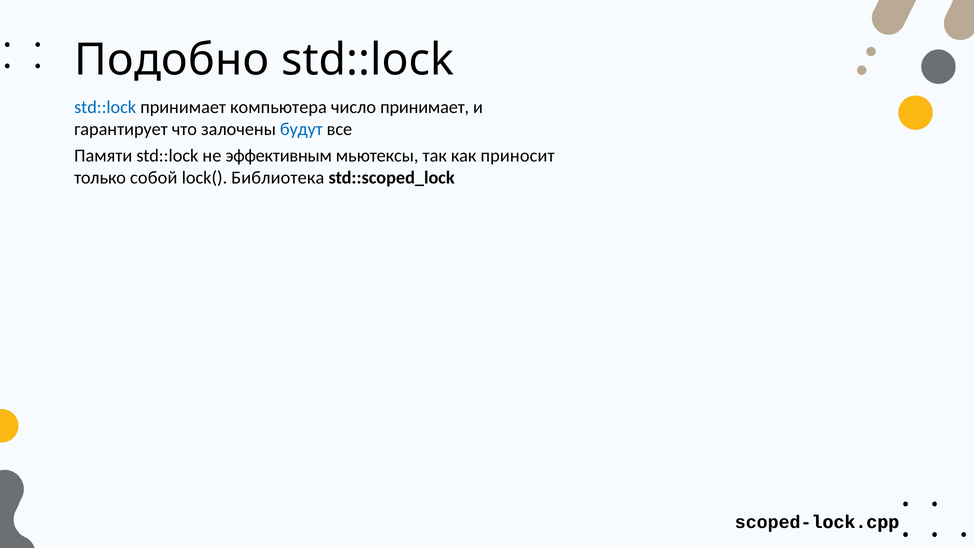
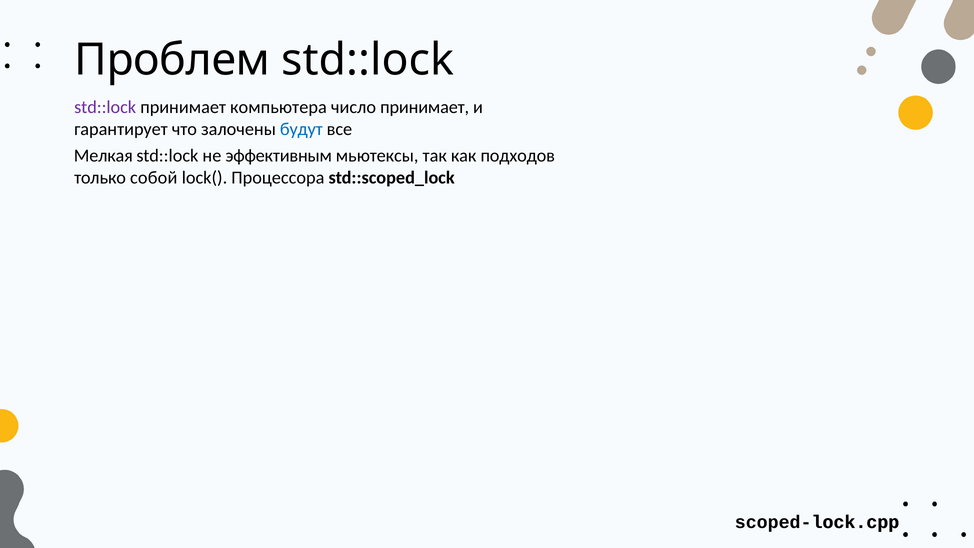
Подобно: Подобно -> Проблем (172, 60)
std::lock colour: blue -> purple (105, 107)
Памяти: Памяти -> Мелкая (103, 156)
приносит: приносит -> подходов (518, 156)
Библиотека: Библиотека -> Процессора (278, 178)
